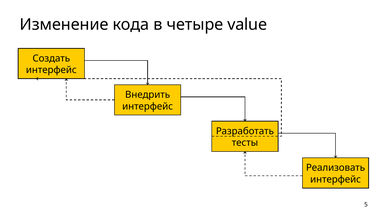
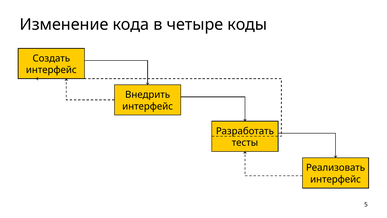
value: value -> коды (247, 24)
